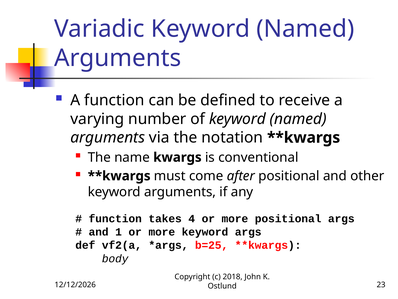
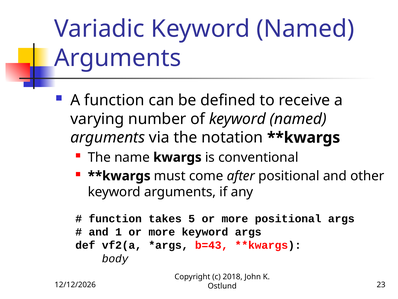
4: 4 -> 5 (192, 218)
b=25: b=25 -> b=43 (212, 245)
